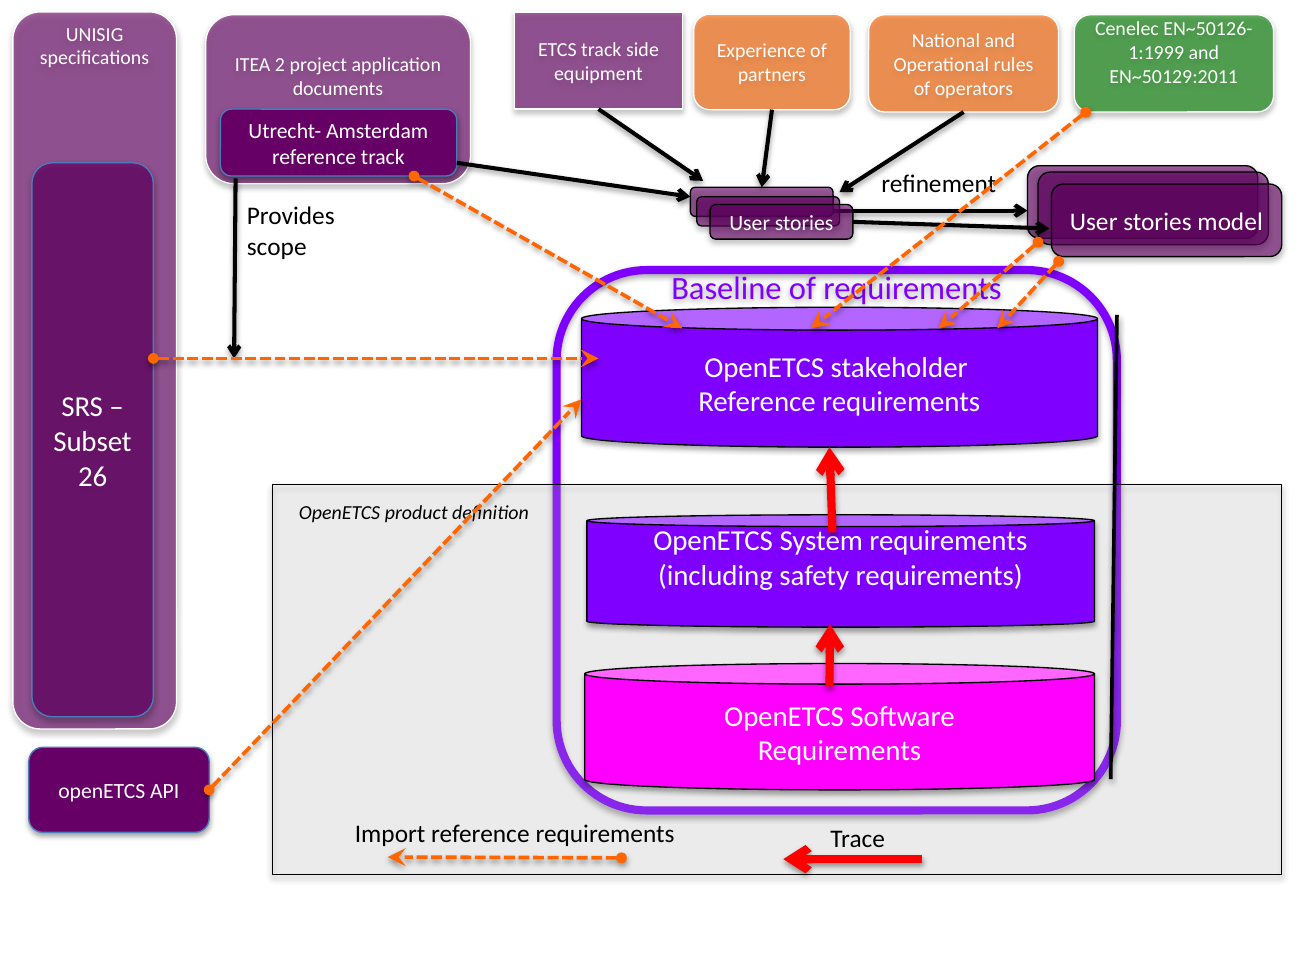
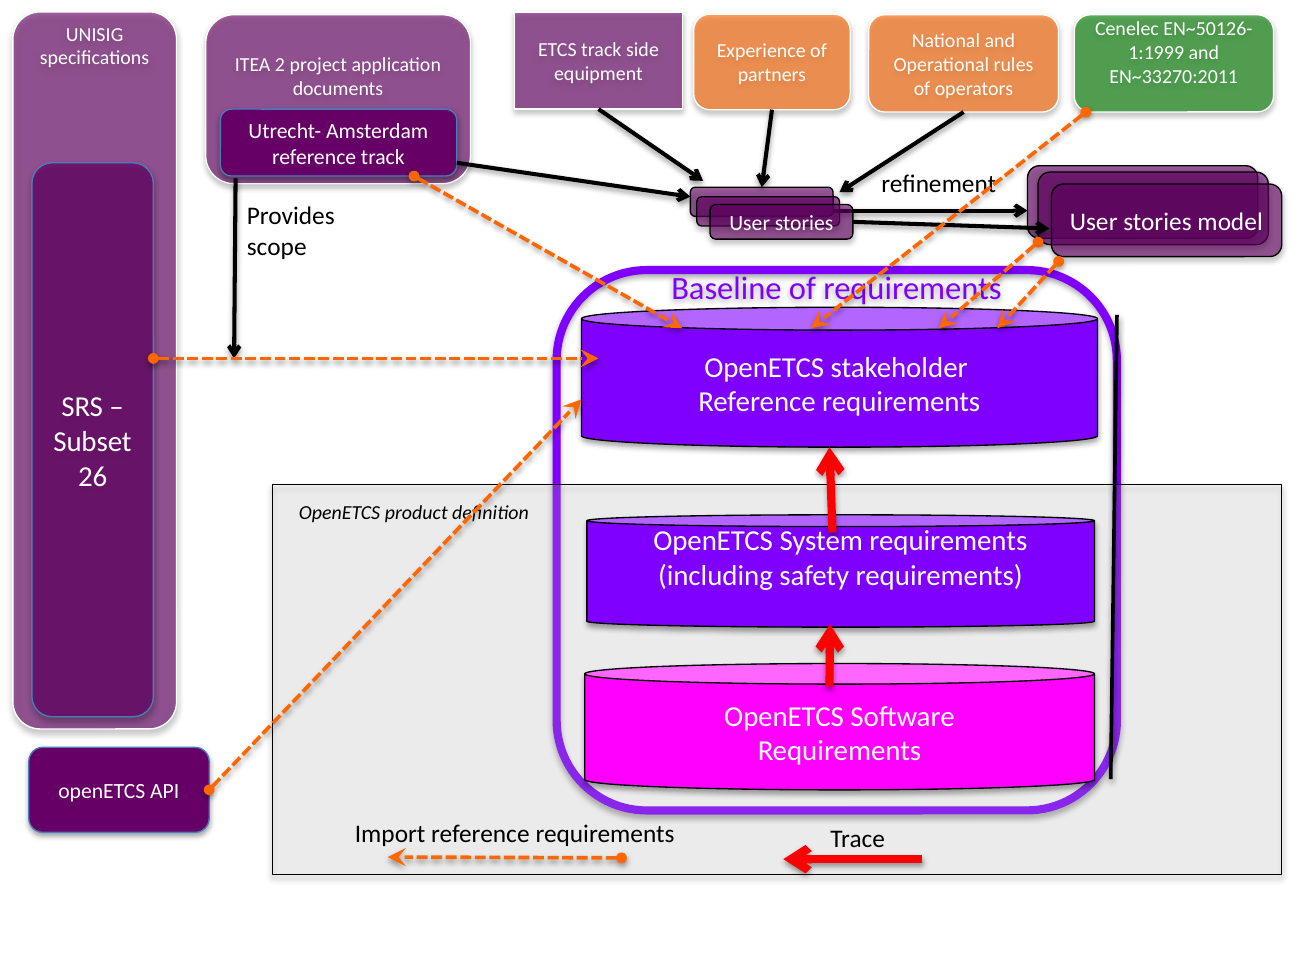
EN~50129:2011: EN~50129:2011 -> EN~33270:2011 (1174, 77)
